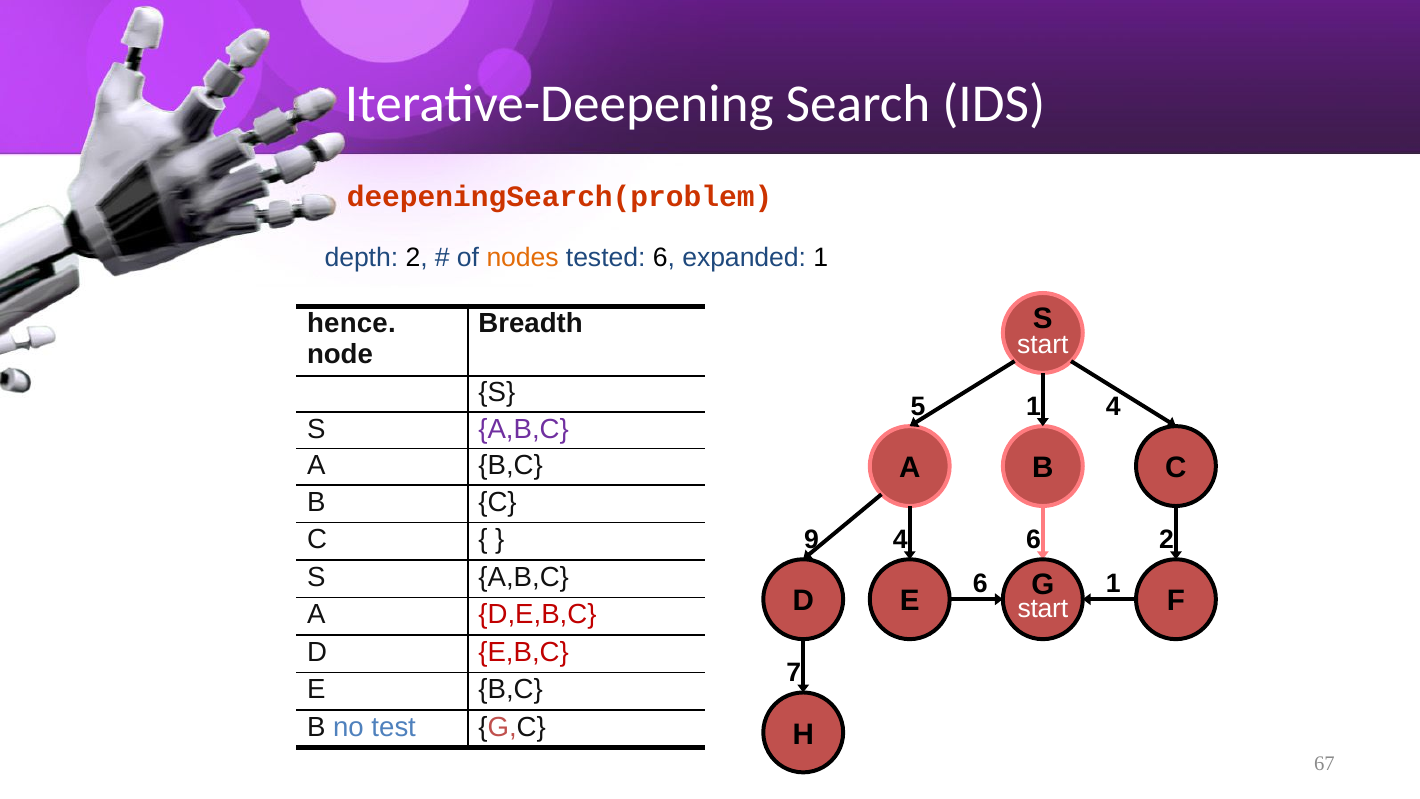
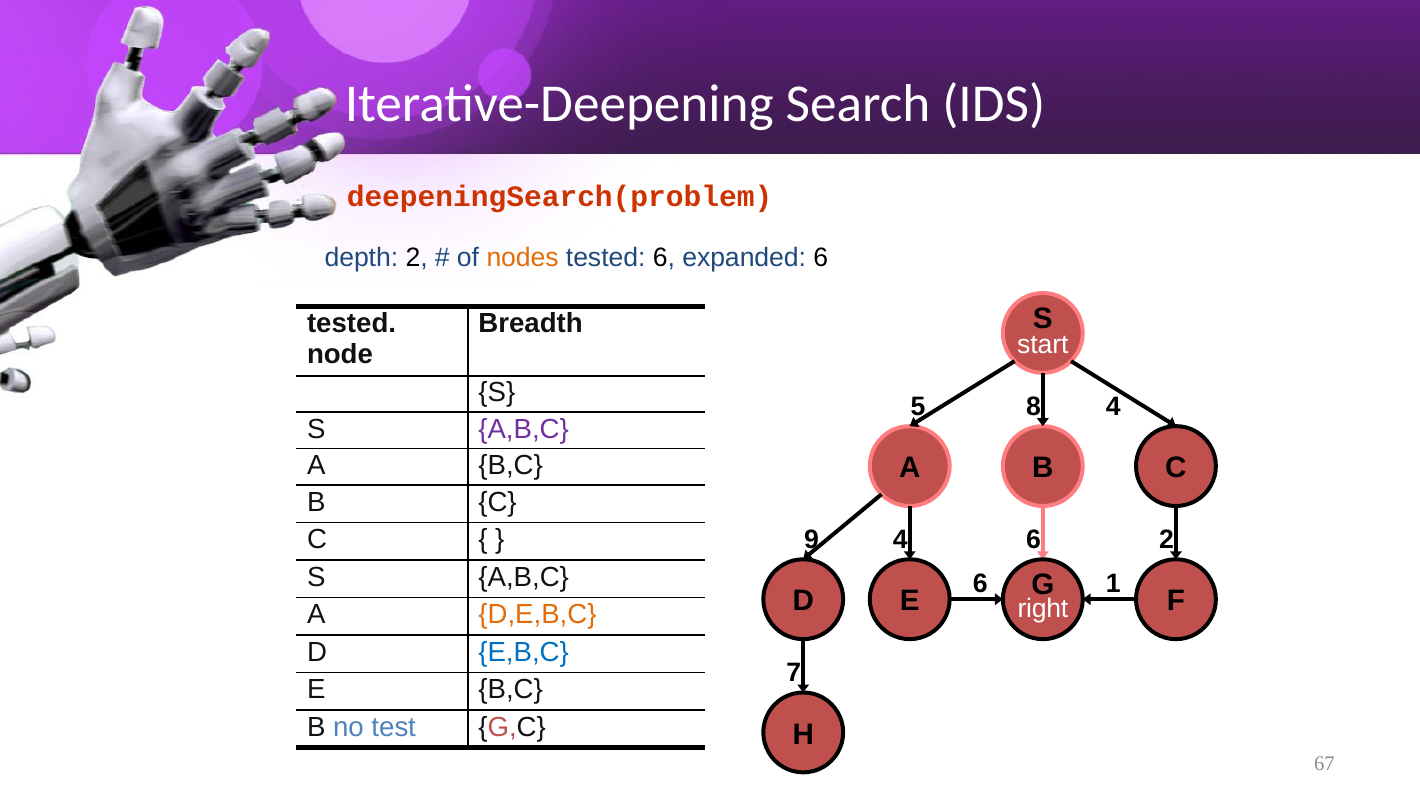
expanded 1: 1 -> 6 (821, 257)
hence: hence -> tested (352, 323)
5 1: 1 -> 8 (1033, 406)
start: start -> right (1043, 609)
D,E,B,C colour: red -> orange (537, 614)
E,B,C colour: red -> blue (524, 652)
